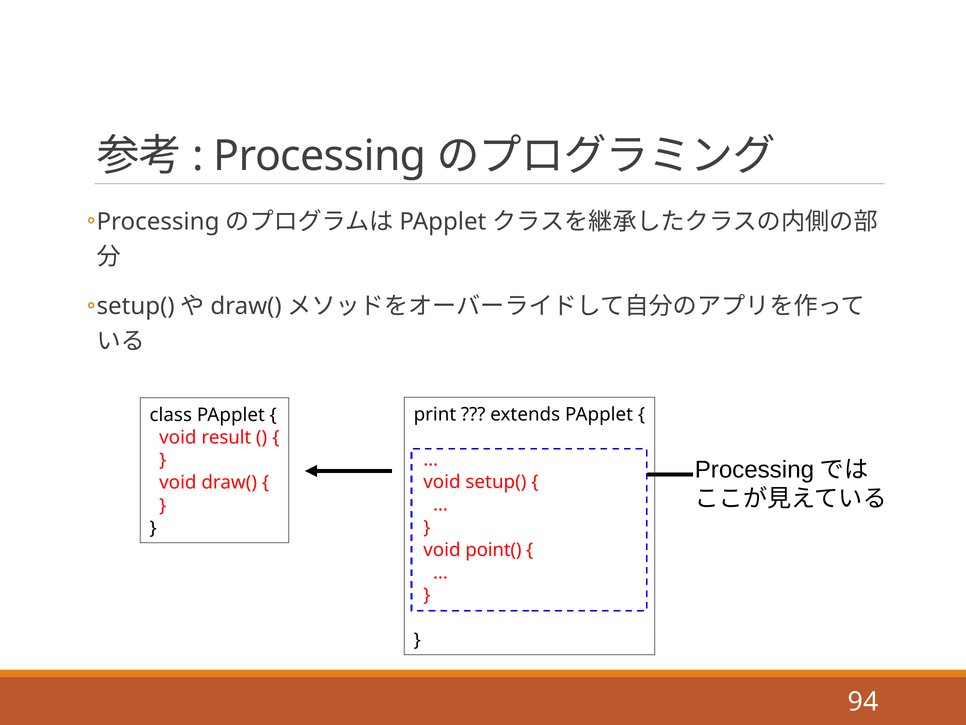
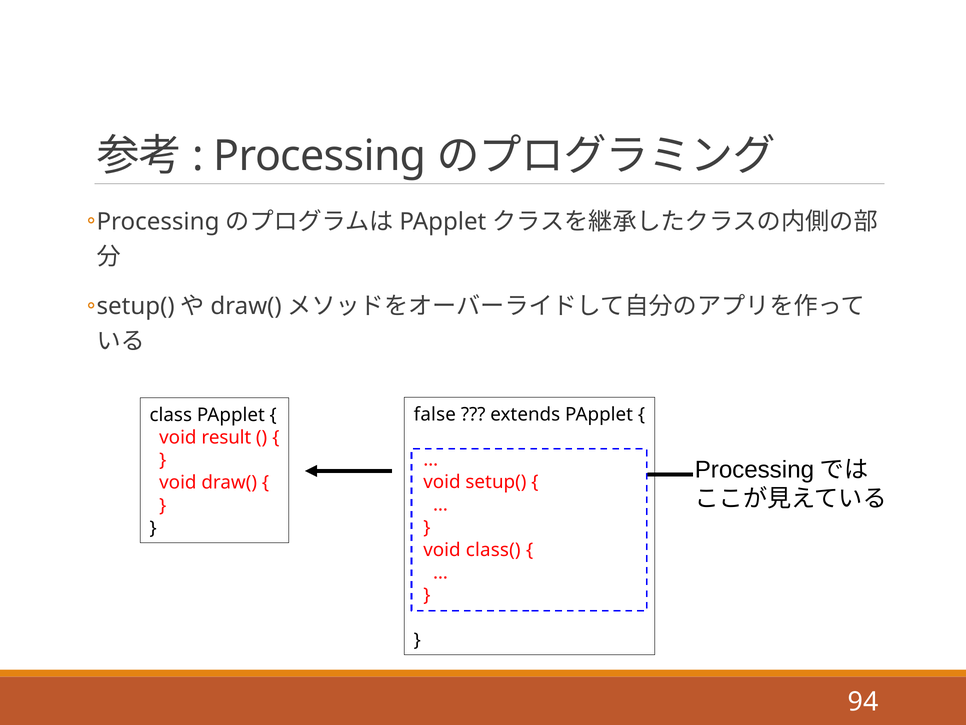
print: print -> false (435, 414)
point(: point( -> class( (493, 550)
